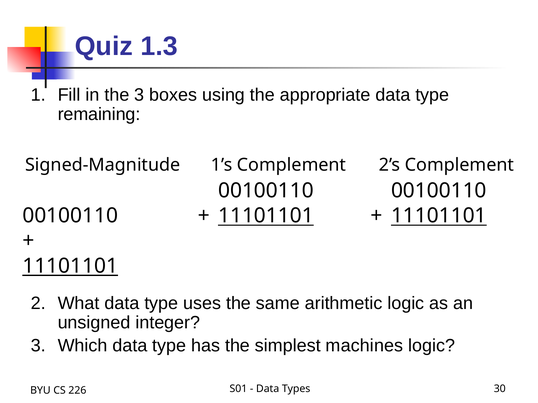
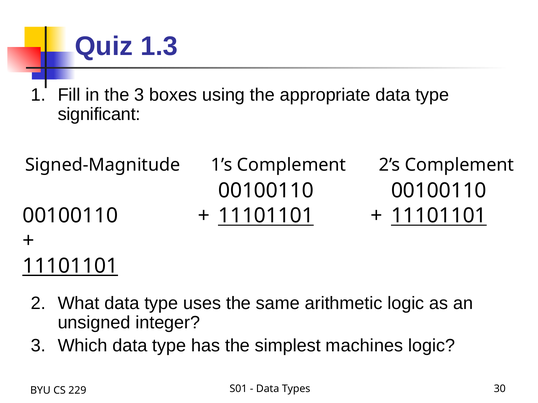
remaining: remaining -> significant (99, 114)
226: 226 -> 229 (77, 391)
